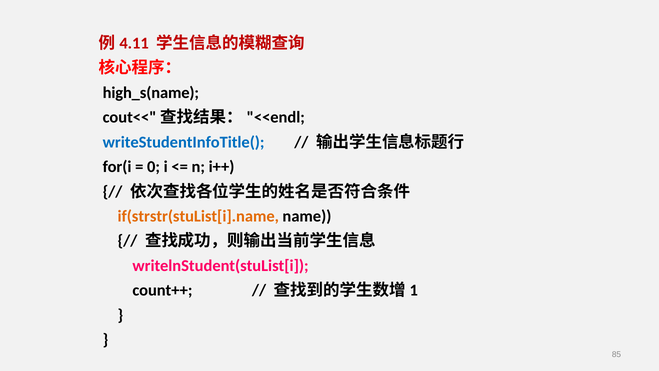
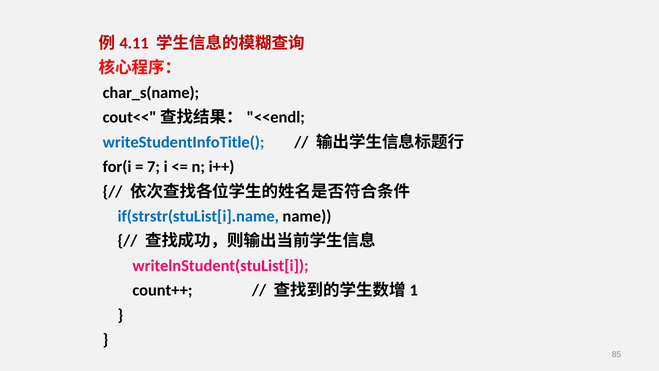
high_s(name: high_s(name -> char_s(name (151, 93)
0: 0 -> 7 (154, 167)
if(strstr(stuList[i].name colour: orange -> blue (198, 216)
